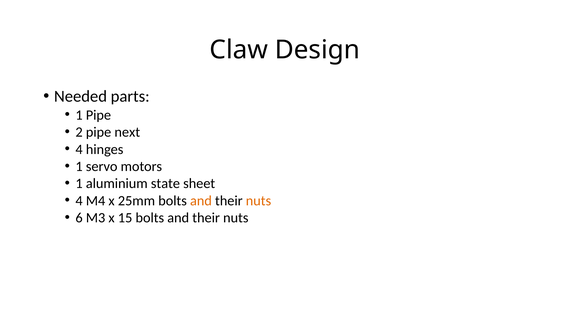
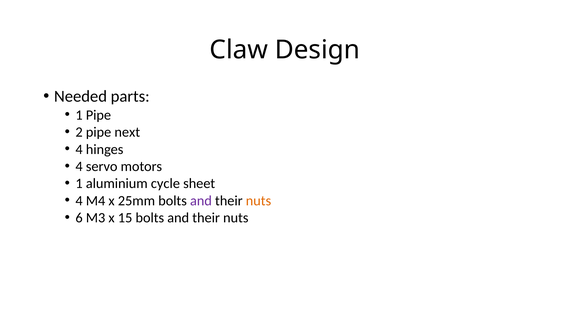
1: 1 -> 4 (79, 166)
state: state -> cycle (165, 183)
and colour: orange -> purple (201, 200)
